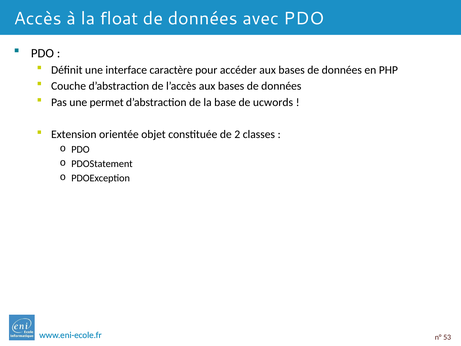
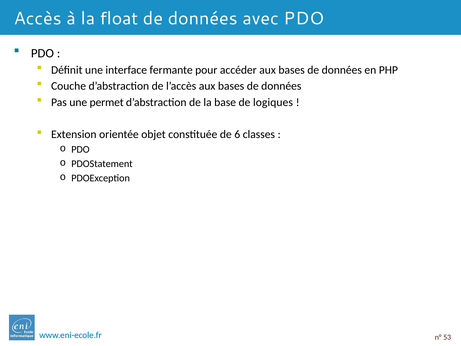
caractère: caractère -> fermante (171, 70)
ucwords: ucwords -> logiques (273, 102)
2: 2 -> 6 (237, 134)
